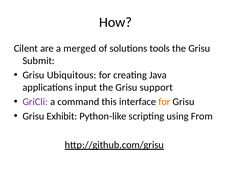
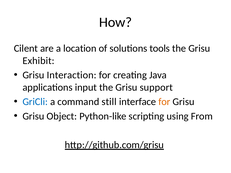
merged: merged -> location (80, 48)
Submit: Submit -> Exhibit (39, 61)
Ubiquitous: Ubiquitous -> Interaction (72, 75)
GriCli colour: purple -> blue (35, 102)
this: this -> still (109, 102)
Exhibit: Exhibit -> Object (62, 116)
